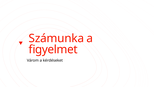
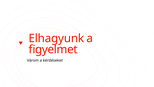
Számunka: Számunka -> Elhagyunk (56, 38)
